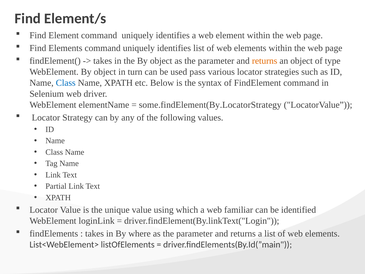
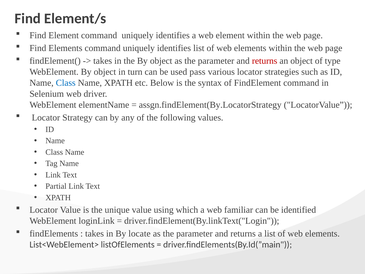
returns colour: orange -> red (265, 61)
some.findElement(By.LocatorStrategy: some.findElement(By.LocatorStrategy -> assgn.findElement(By.LocatorStrategy (210, 105)
where: where -> locate (140, 233)
